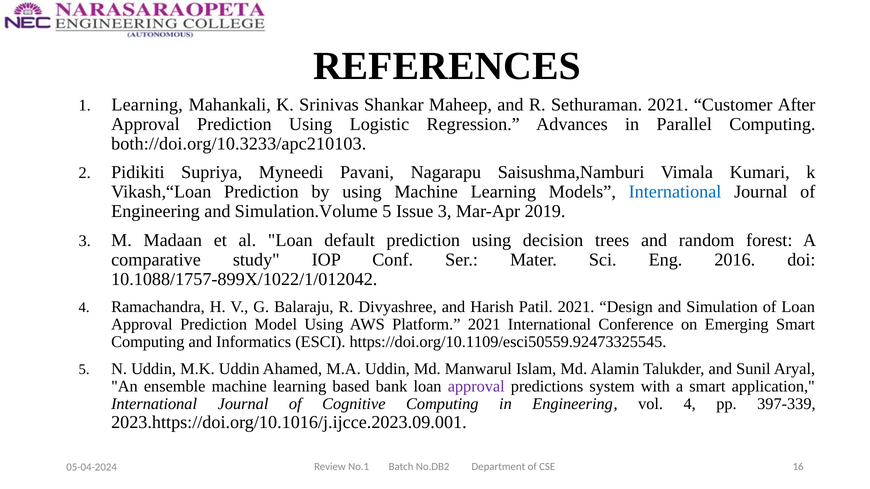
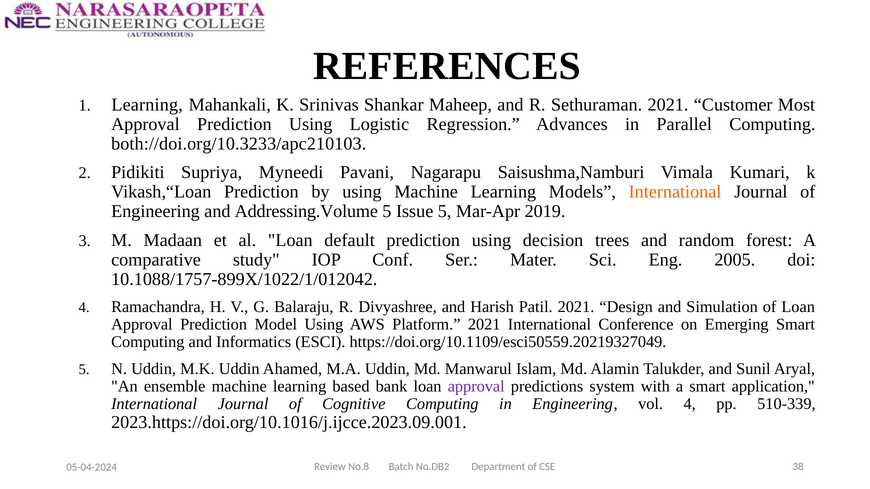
After: After -> Most (796, 105)
International colour: blue -> orange (675, 192)
Simulation.Volume: Simulation.Volume -> Addressing.Volume (306, 212)
Issue 3: 3 -> 5 (445, 212)
2016: 2016 -> 2005 (735, 260)
https://doi.org/10.1109/esci50559.92473325545: https://doi.org/10.1109/esci50559.92473325545 -> https://doi.org/10.1109/esci50559.20219327049 (508, 342)
397-339: 397-339 -> 510-339 (786, 404)
No.1: No.1 -> No.8 (359, 467)
16: 16 -> 38 (798, 467)
